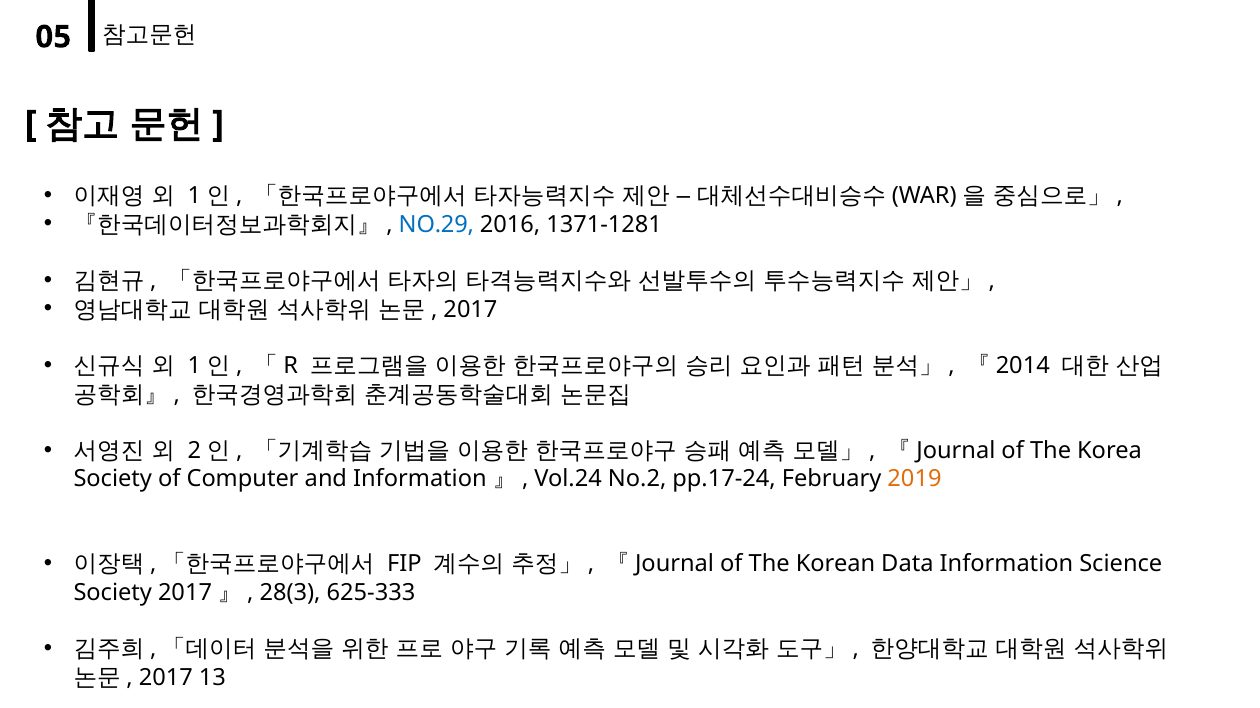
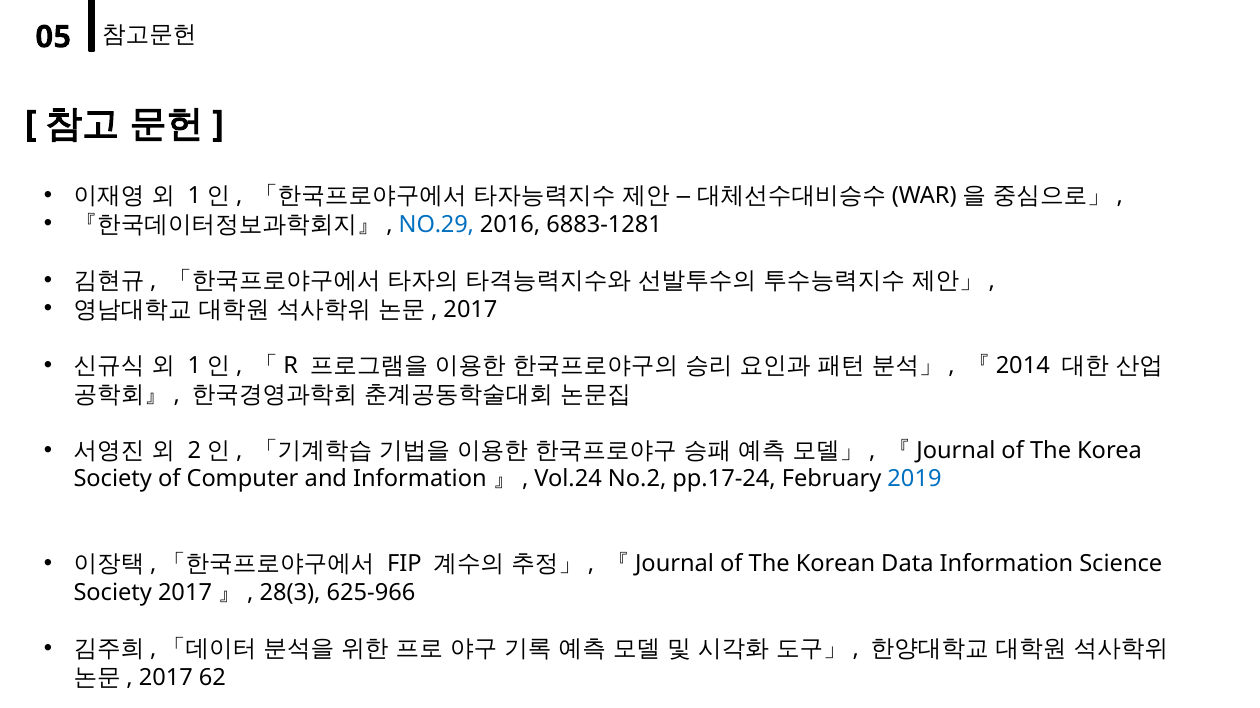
1371-1281: 1371-1281 -> 6883-1281 (604, 225)
2019 colour: orange -> blue (915, 480)
625-333: 625-333 -> 625-966 (371, 593)
13: 13 -> 62 (212, 678)
